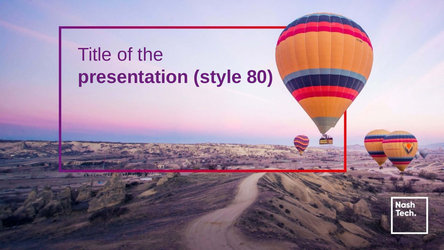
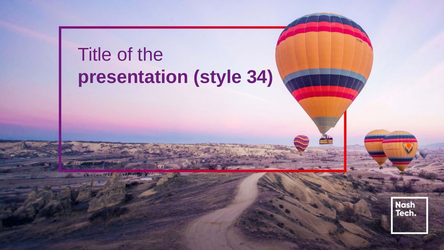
80: 80 -> 34 (260, 77)
